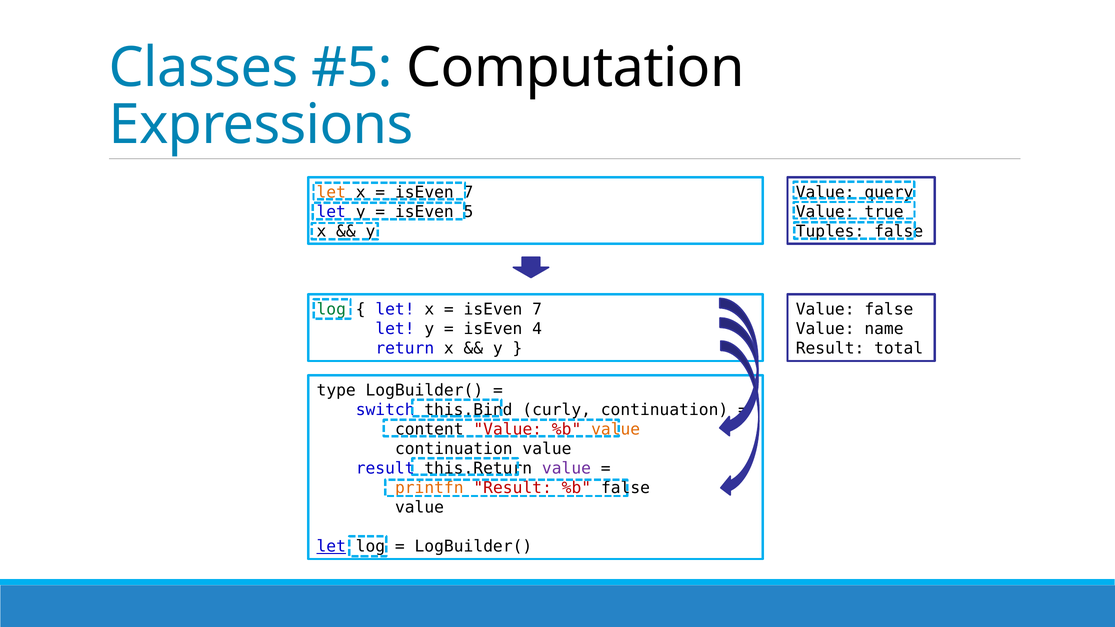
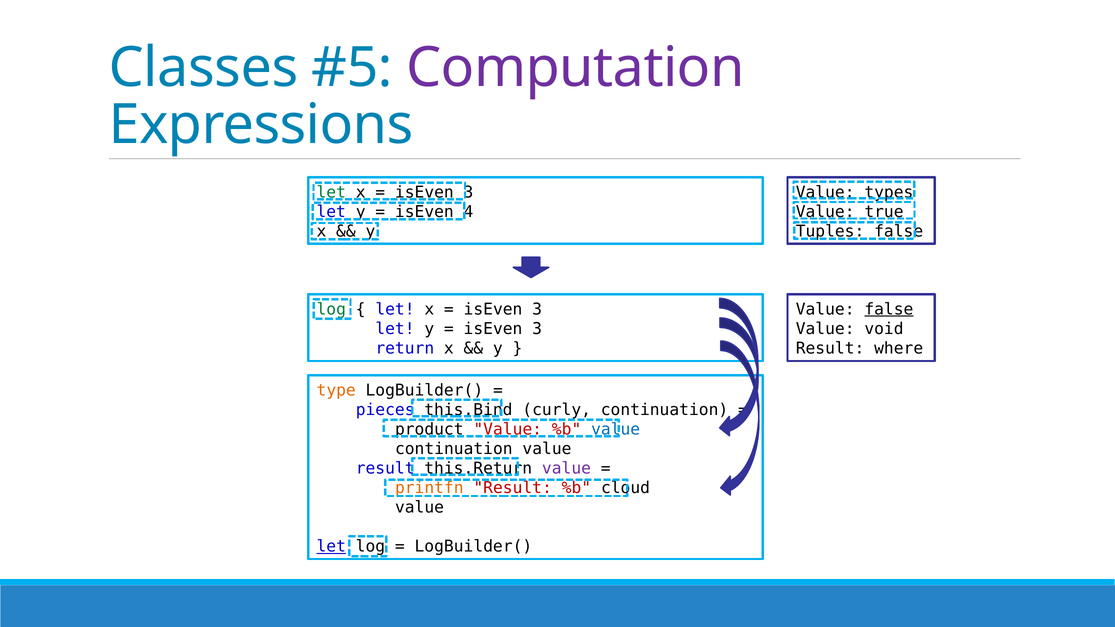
Computation colour: black -> purple (575, 68)
let colour: orange -> green (331, 192)
7: 7 -> 3 (468, 192)
query: query -> types (889, 192)
5: 5 -> 4 (468, 212)
7: 7 -> 3 (537, 309)
false underline: none -> present (889, 309)
4: 4 -> 3 (537, 329)
name: name -> void (884, 329)
total: total -> where (899, 348)
type colour: black -> orange (336, 390)
switch: switch -> pieces (385, 410)
content: content -> product (429, 429)
value colour: orange -> blue (616, 429)
%b false: false -> cloud (626, 488)
